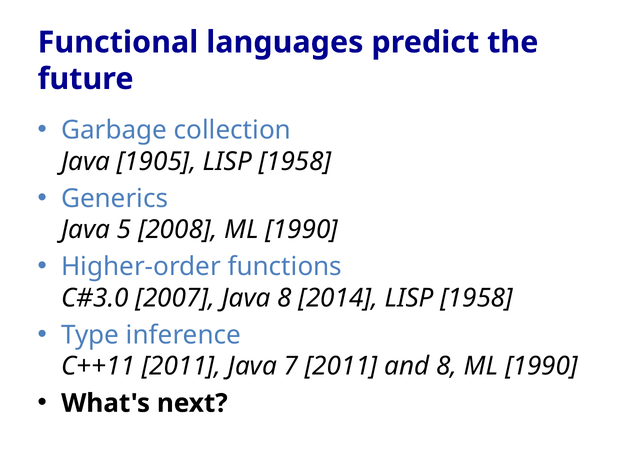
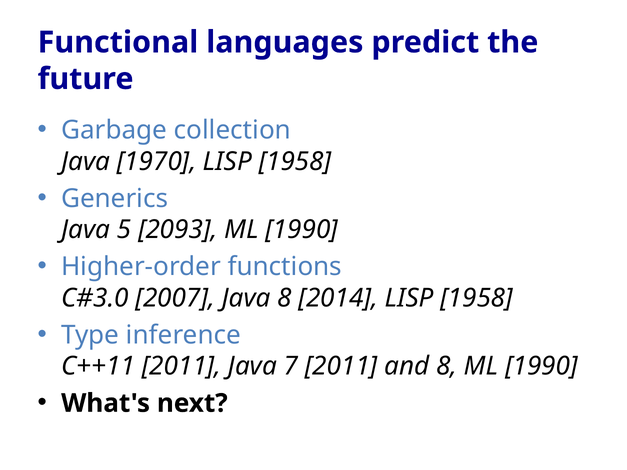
1905: 1905 -> 1970 (157, 162)
2008: 2008 -> 2093 (178, 230)
